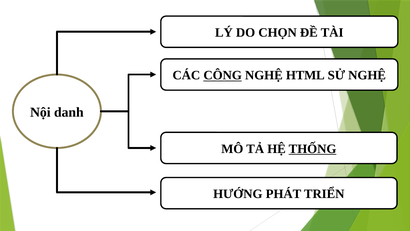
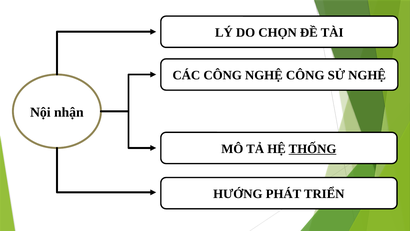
CÔNG underline: present -> none (223, 75)
NGHỆ HTML: HTML -> CÔNG (305, 75)
danh: danh -> nhận (69, 112)
